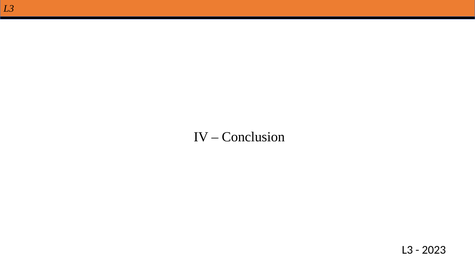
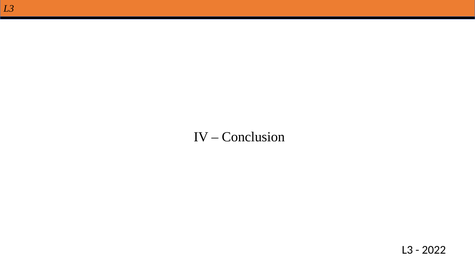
2023: 2023 -> 2022 (434, 250)
